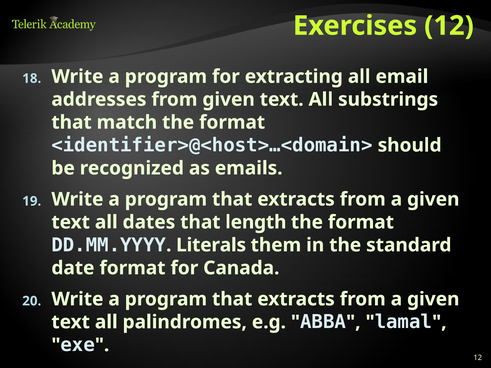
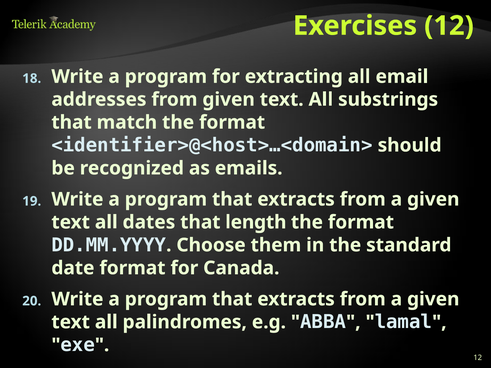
Literals: Literals -> Choose (211, 245)
